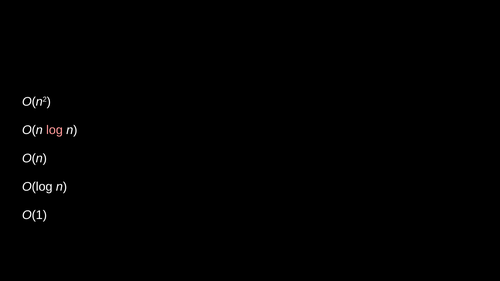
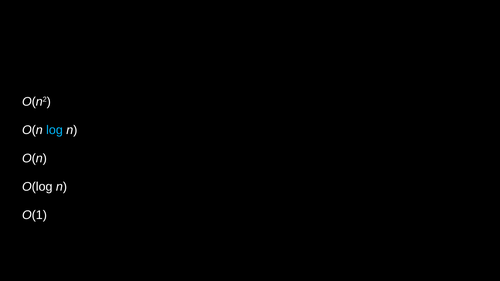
log colour: pink -> light blue (54, 130)
